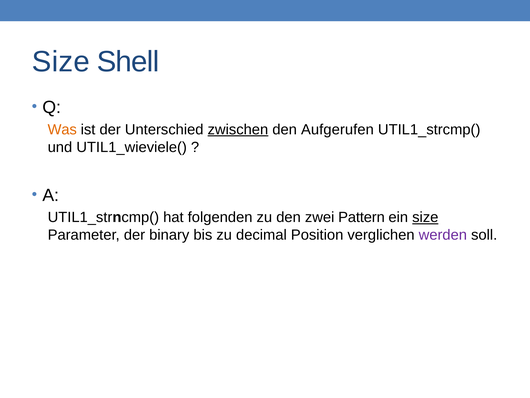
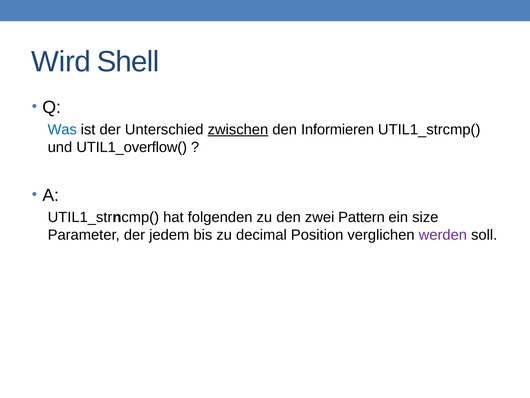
Size: Size -> Wird (61, 62)
Was colour: orange -> blue (62, 129)
Aufgerufen: Aufgerufen -> Informieren (338, 129)
UTIL1_wieviele(: UTIL1_wieviele( -> UTIL1_overflow( (132, 147)
size underline: present -> none (425, 217)
binary: binary -> jedem (169, 235)
